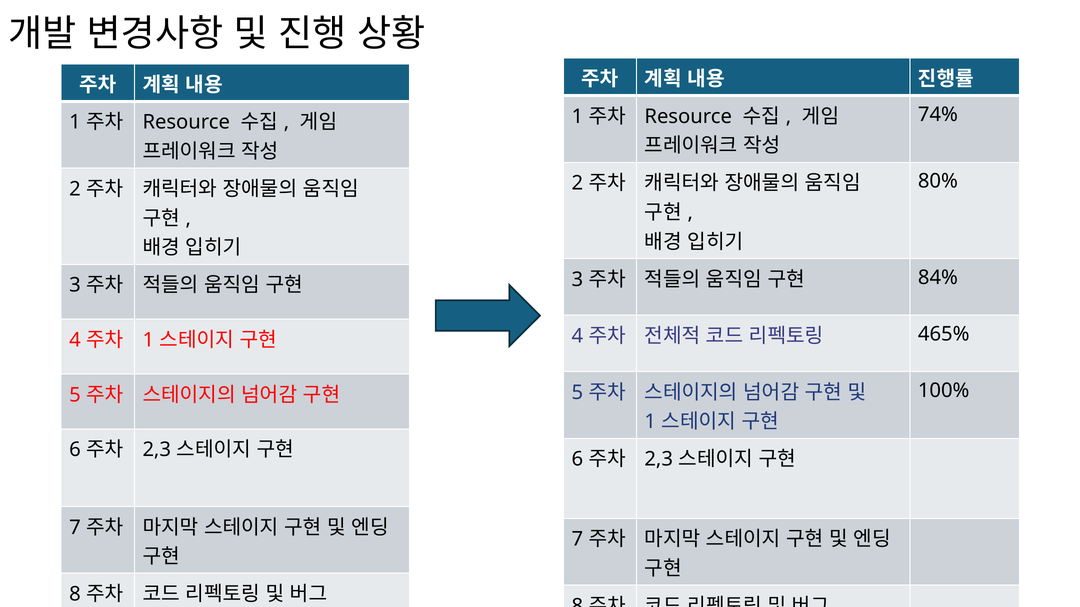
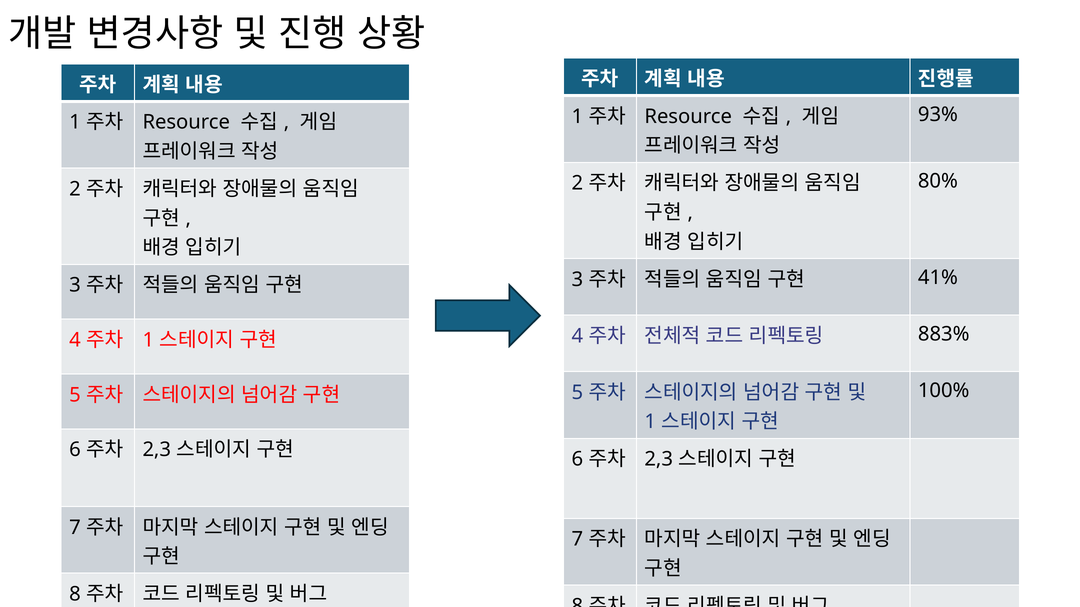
74%: 74% -> 93% (938, 115)
84%: 84% -> 41% (938, 278)
465%: 465% -> 883% (944, 334)
